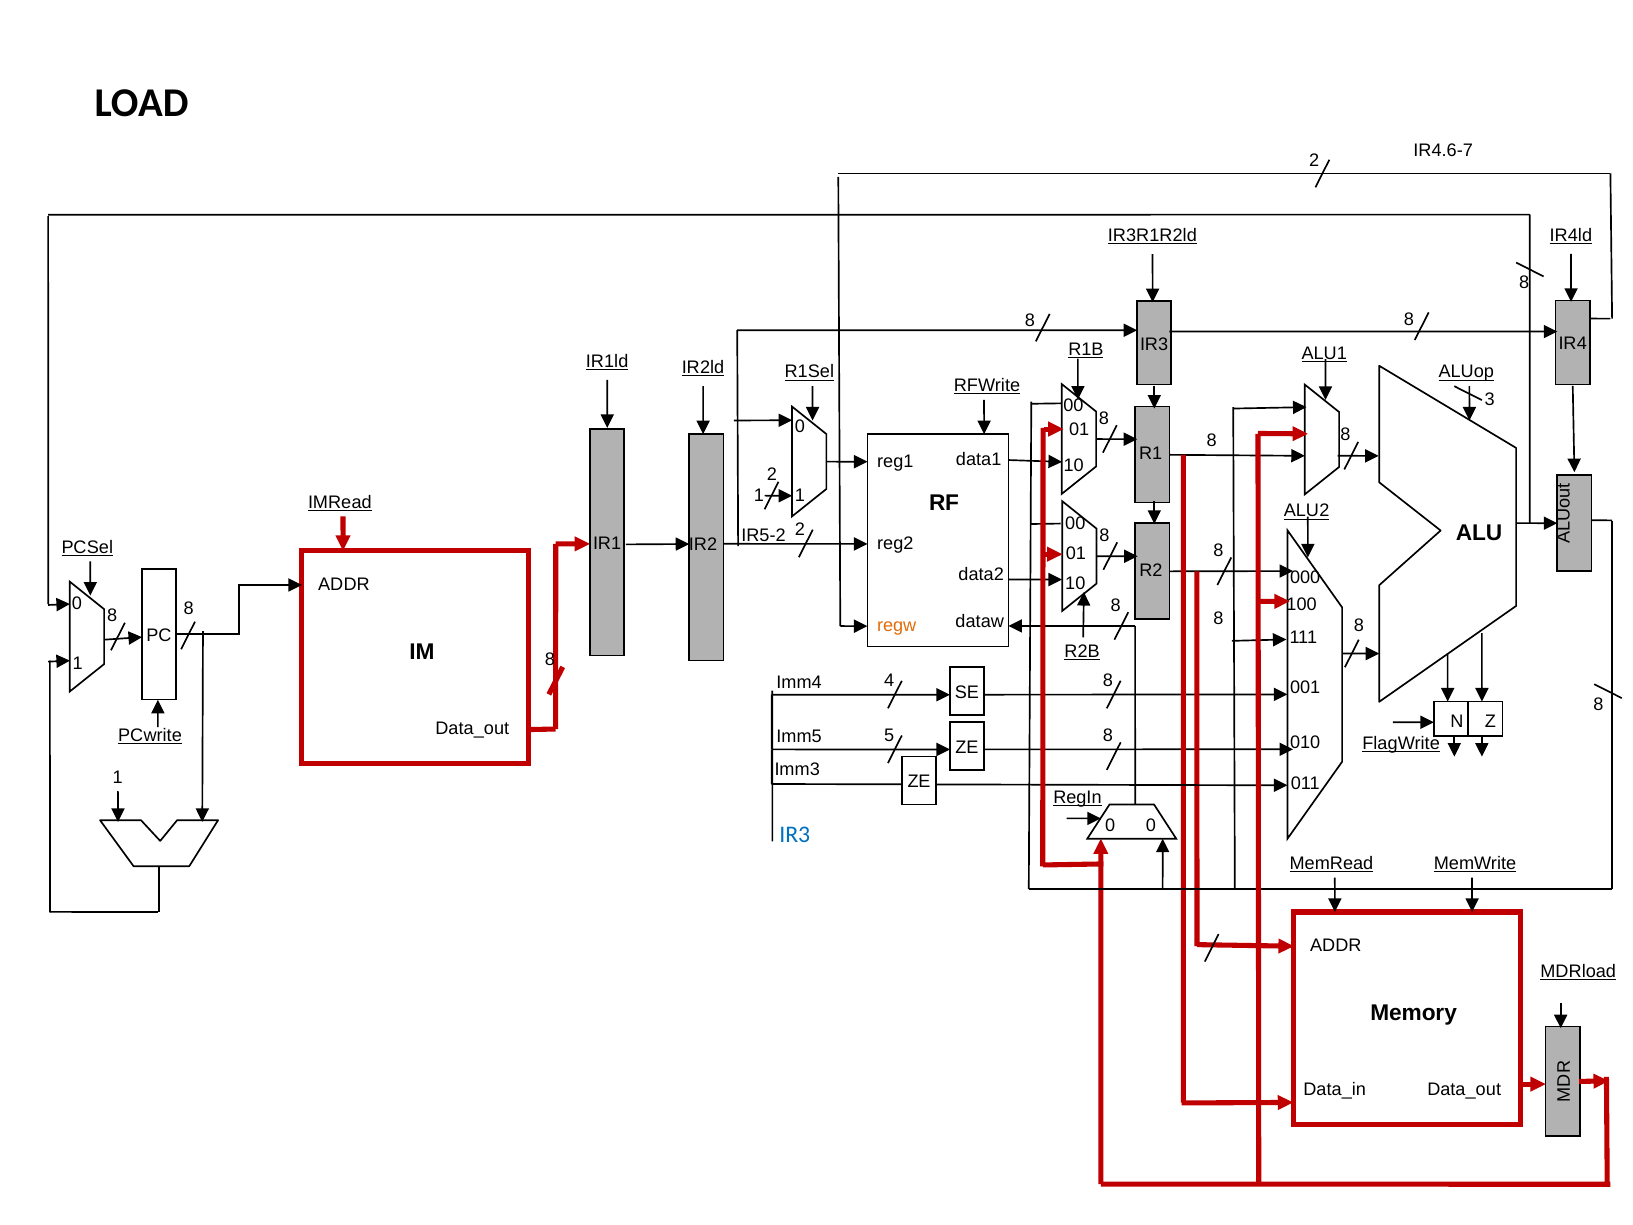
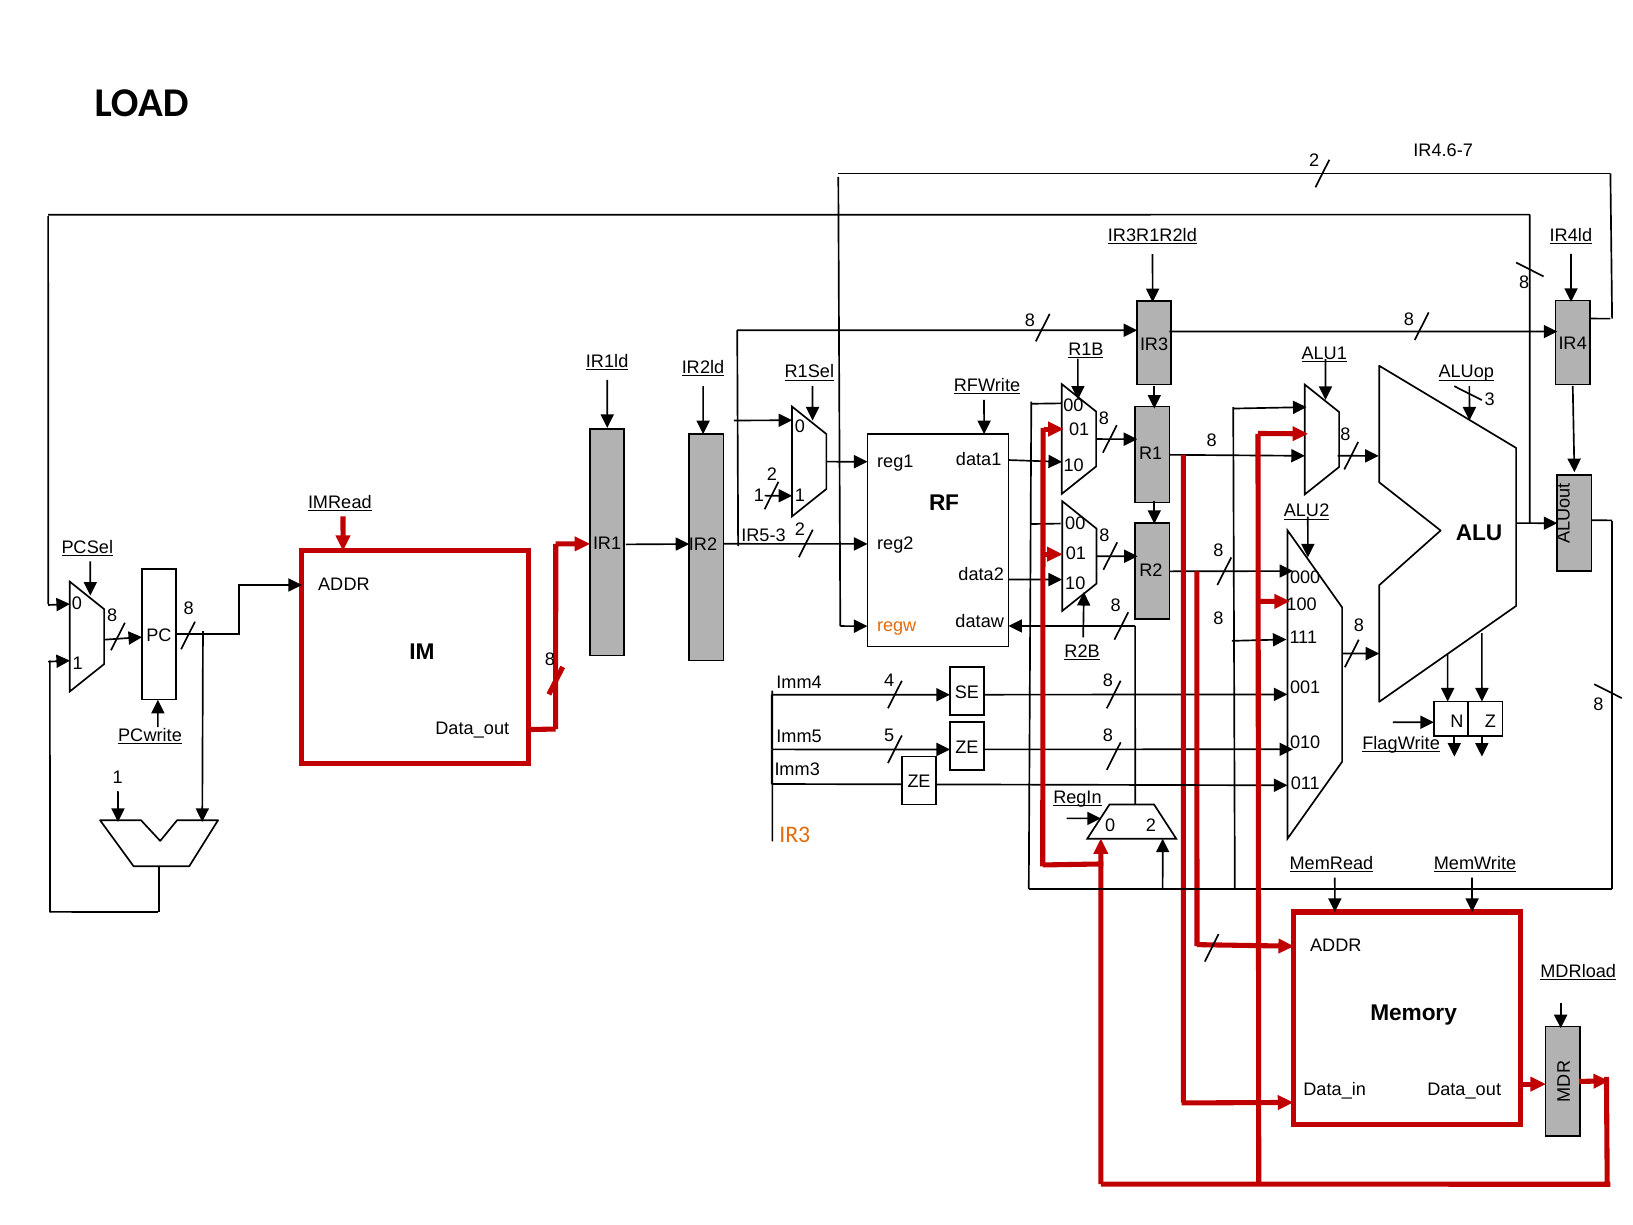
IR5-2: IR5-2 -> IR5-3 (763, 535)
0 0: 0 -> 2 (1151, 826)
IR3 colour: blue -> orange (795, 834)
